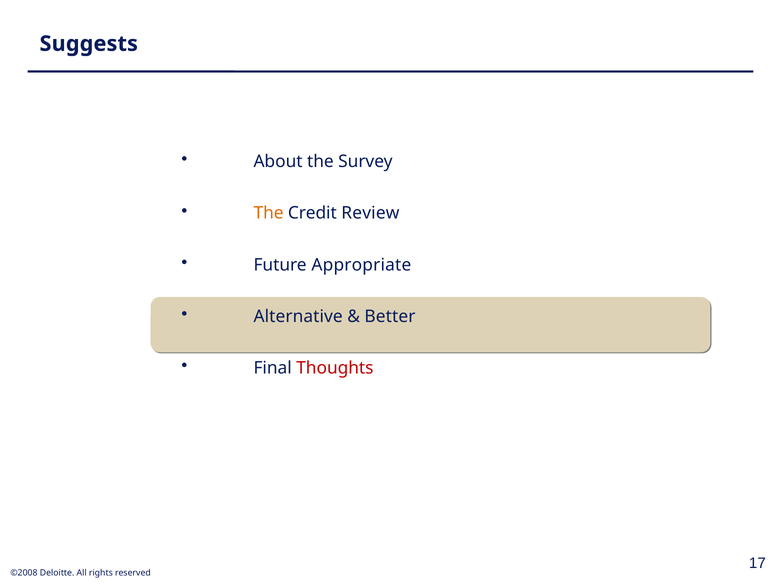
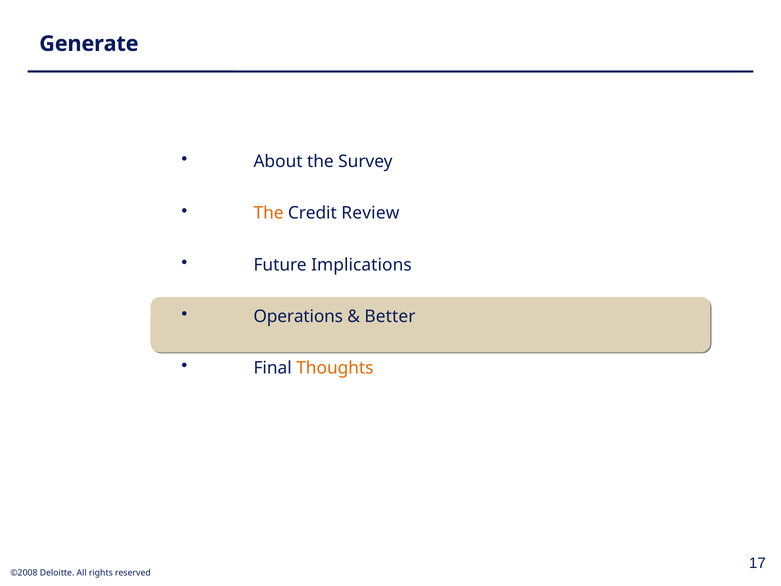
Suggests: Suggests -> Generate (89, 44)
Appropriate: Appropriate -> Implications (361, 265)
Alternative: Alternative -> Operations (298, 316)
Thoughts colour: red -> orange (335, 368)
